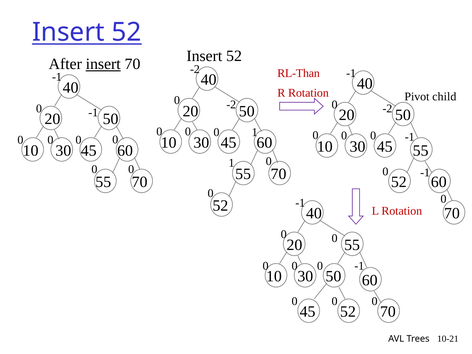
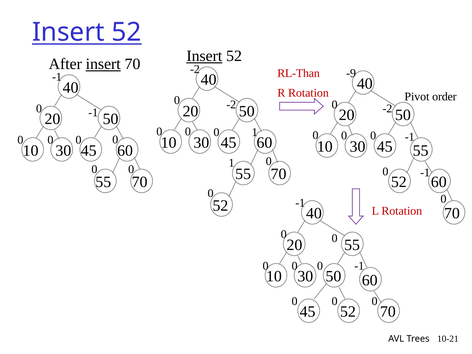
Insert underline: none -> present (204, 56)
-1: -1 -> -9 (351, 73)
child: child -> order (444, 97)
